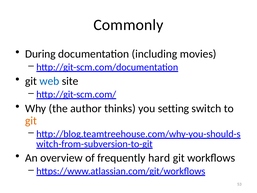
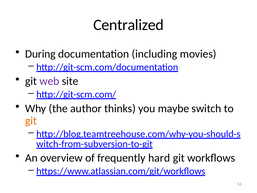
Commonly: Commonly -> Centralized (129, 25)
web colour: blue -> purple (49, 81)
setting: setting -> maybe (174, 108)
